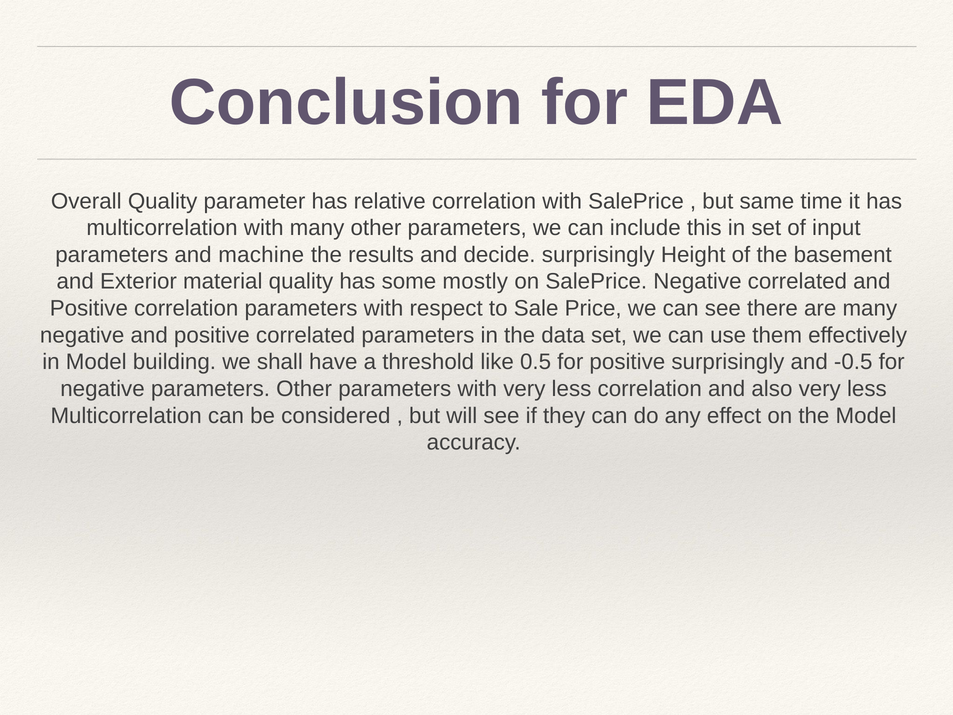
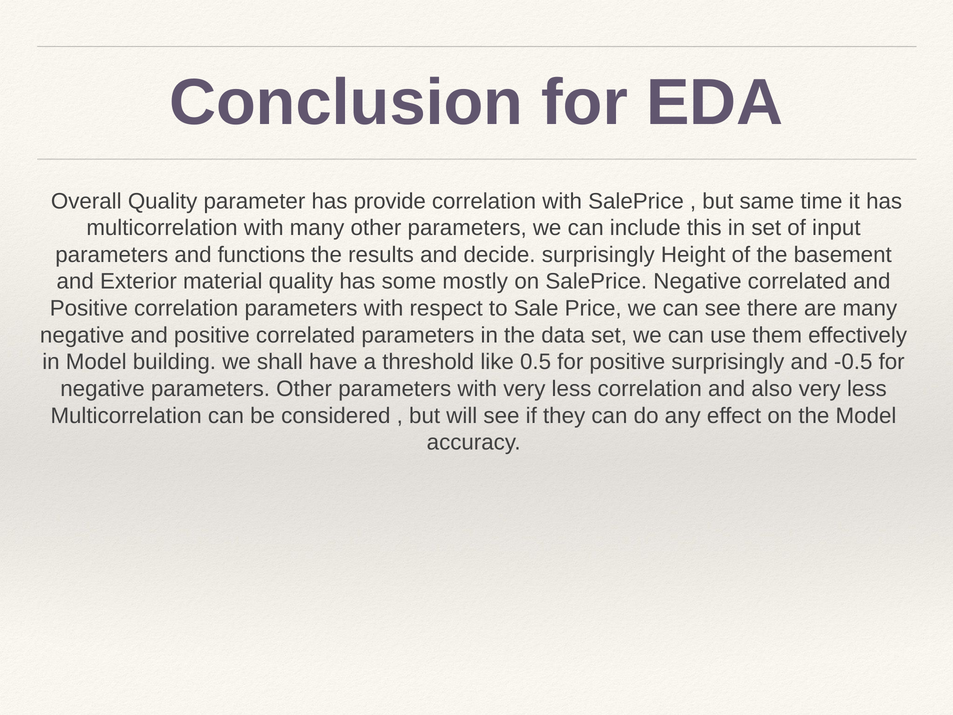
relative: relative -> provide (390, 201)
machine: machine -> functions (261, 255)
